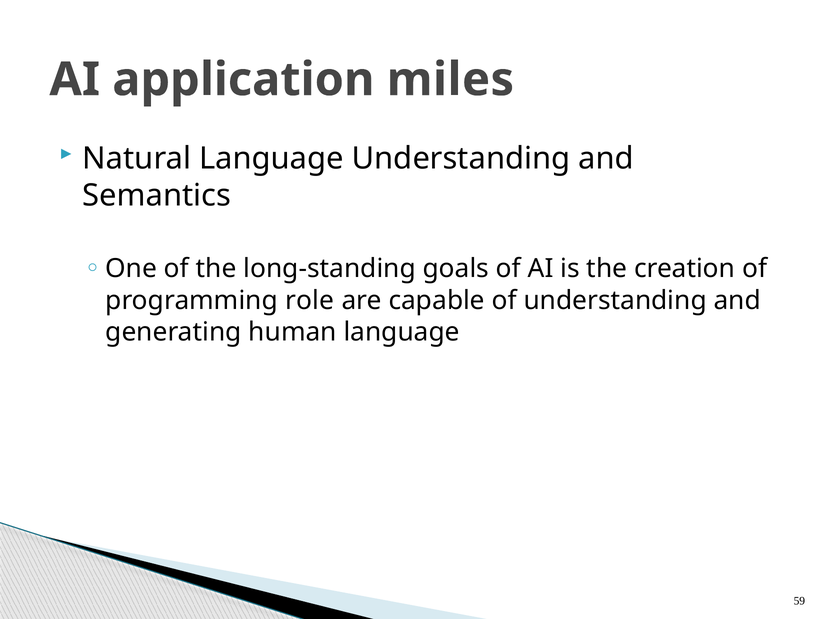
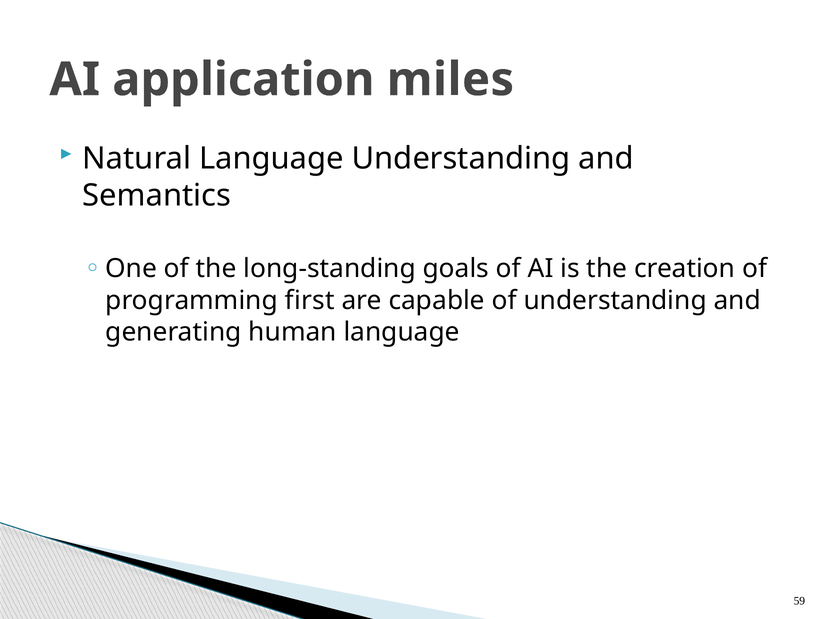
role: role -> first (310, 300)
